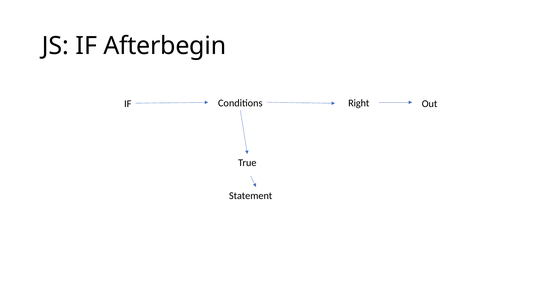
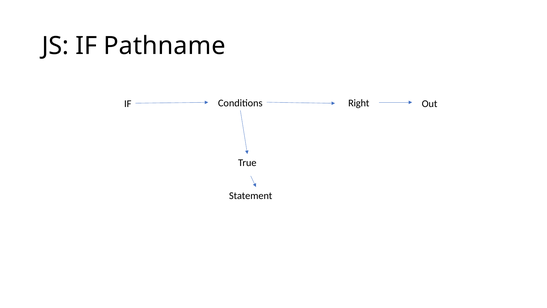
Afterbegin: Afterbegin -> Pathname (165, 46)
